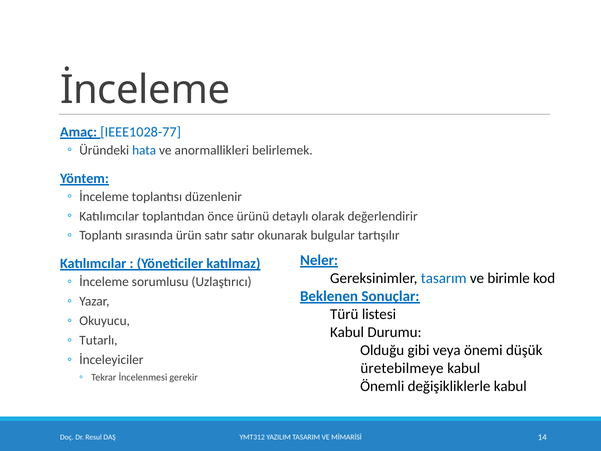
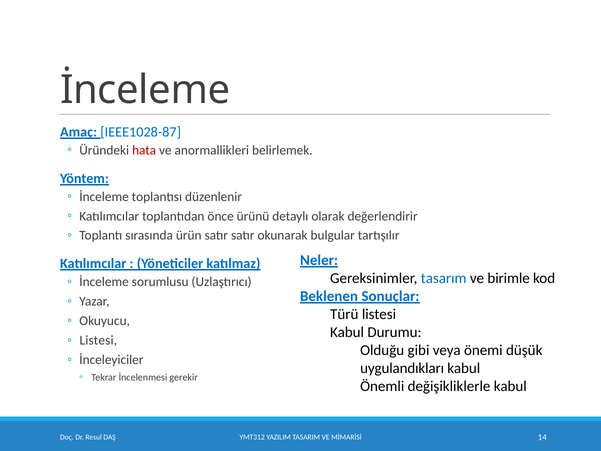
IEEE1028-77: IEEE1028-77 -> IEEE1028-87 (141, 132)
hata colour: blue -> red (144, 150)
Tutarlı: Tutarlı -> Listesi (98, 340)
üretebilmeye: üretebilmeye -> uygulandıkları (402, 368)
